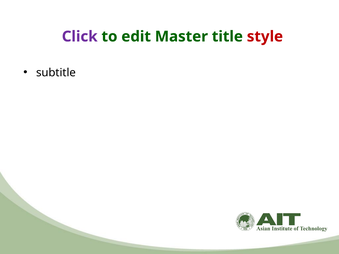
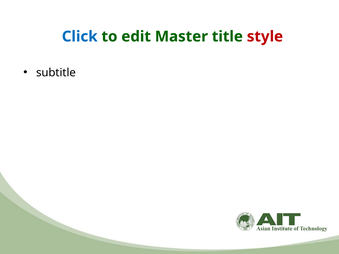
Click colour: purple -> blue (80, 37)
